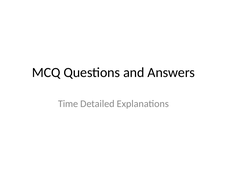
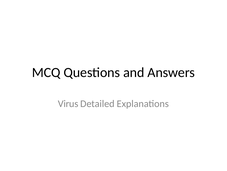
Time: Time -> Virus (68, 103)
